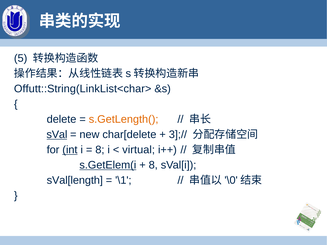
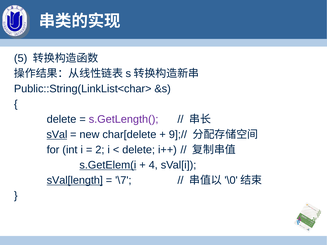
Offutt::String(LinkList<char>: Offutt::String(LinkList<char> -> Public::String(LinkList<char> (83, 89)
s.GetLength( colour: orange -> purple (124, 119)
3];//: 3];// -> 9];// (178, 135)
int underline: present -> none (70, 150)
8: 8 -> 2 (100, 150)
virtual: virtual -> delete (139, 150)
8: 8 -> 4 (153, 165)
sVal[length underline: none -> present (75, 180)
\1: \1 -> \7 (123, 180)
